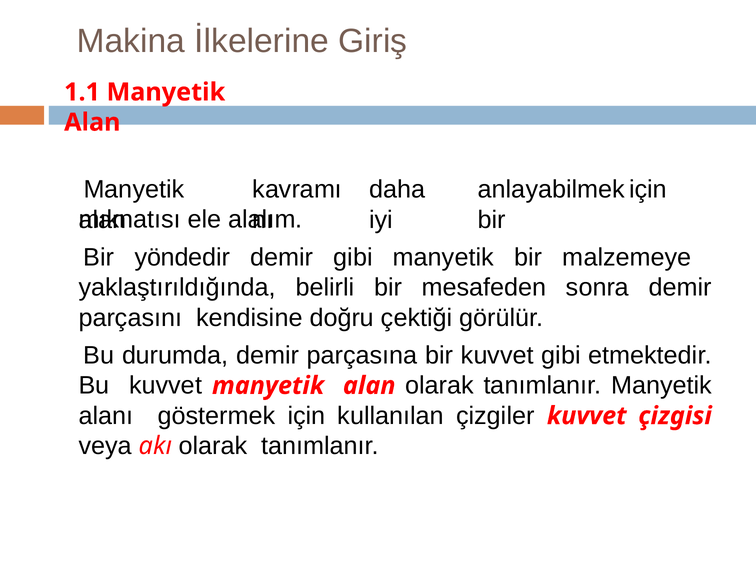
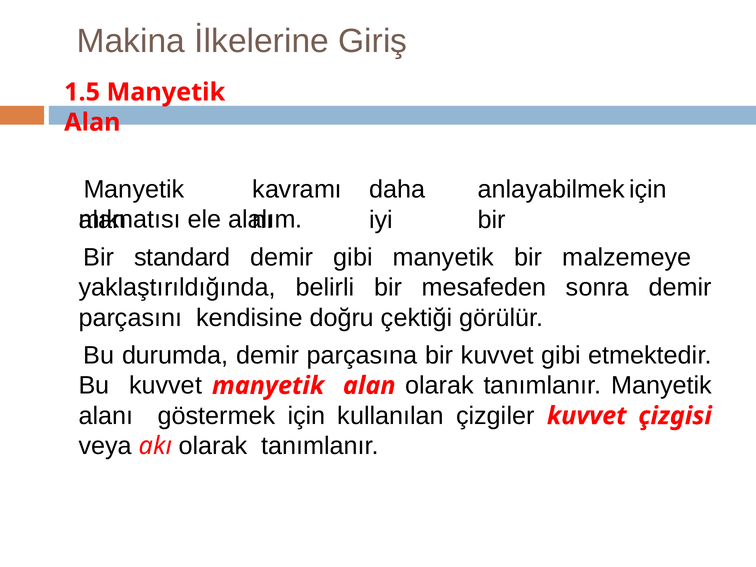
1.1: 1.1 -> 1.5 (82, 92)
yöndedir: yöndedir -> standard (182, 257)
